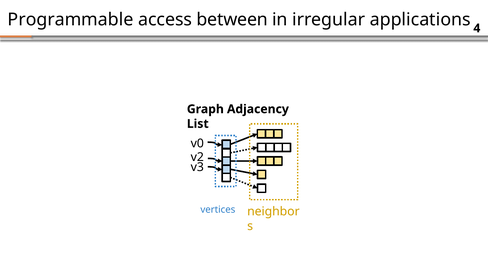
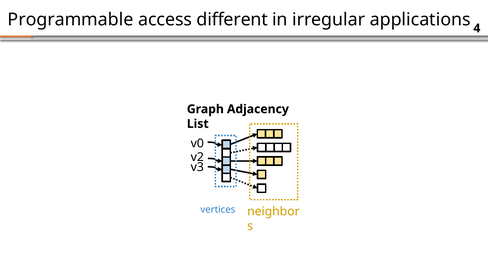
between: between -> different (232, 20)
